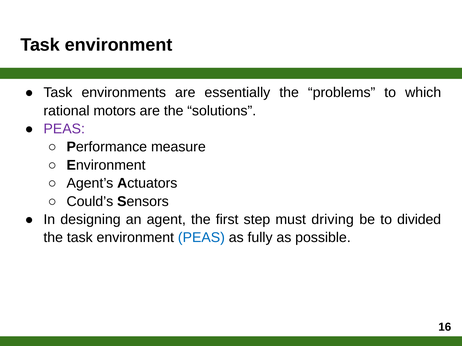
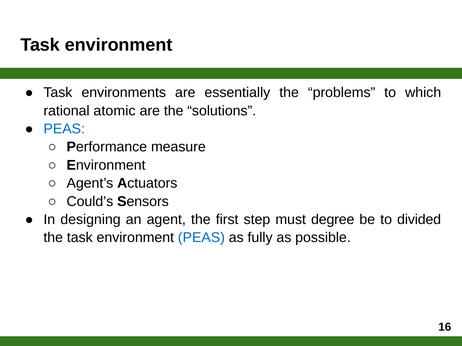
motors: motors -> atomic (115, 111)
PEAS colour: purple -> blue (64, 129)
driving: driving -> degree (333, 220)
